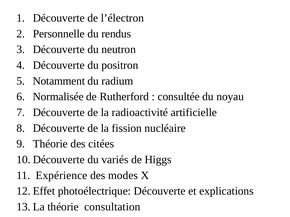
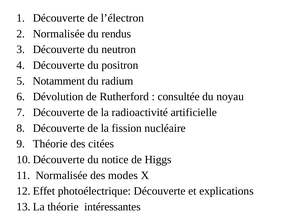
Personnelle: Personnelle -> Normalisée (59, 34)
Normalisée: Normalisée -> Dévolution (58, 97)
variés: variés -> notice (115, 160)
Expérience: Expérience -> Normalisée (62, 176)
consultation: consultation -> intéressantes (112, 207)
